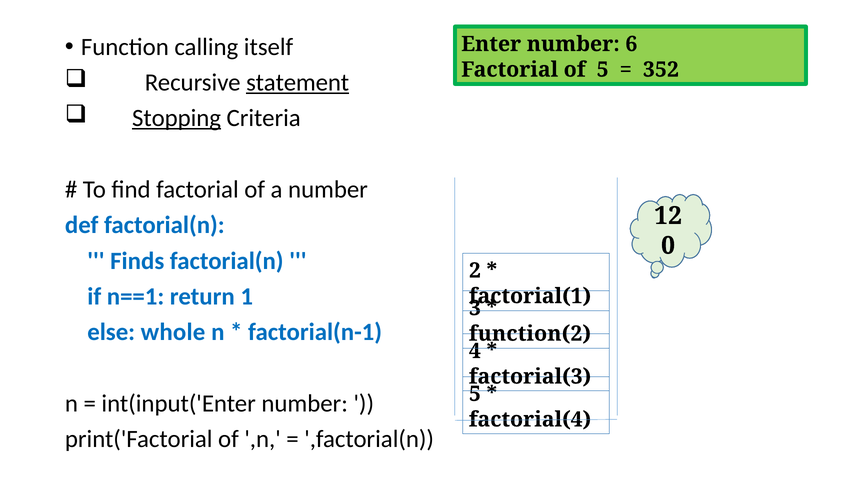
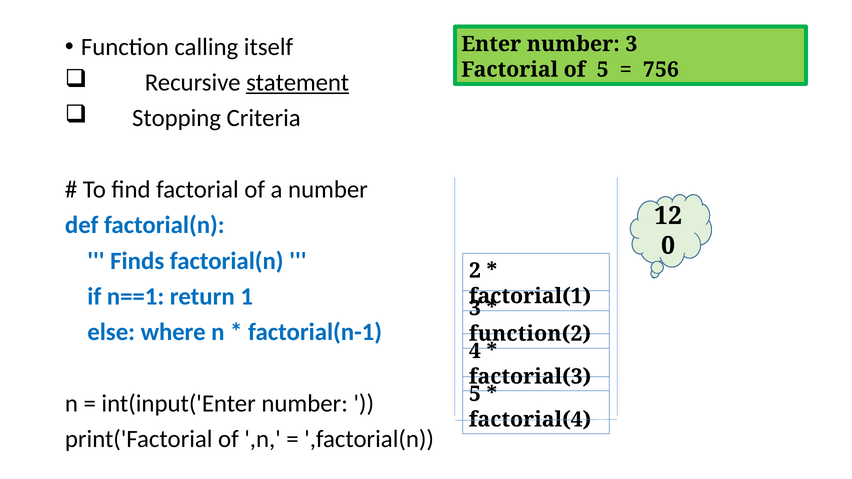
number 6: 6 -> 3 (631, 44)
352: 352 -> 756 (661, 70)
Stopping underline: present -> none (177, 118)
whole: whole -> where (173, 332)
